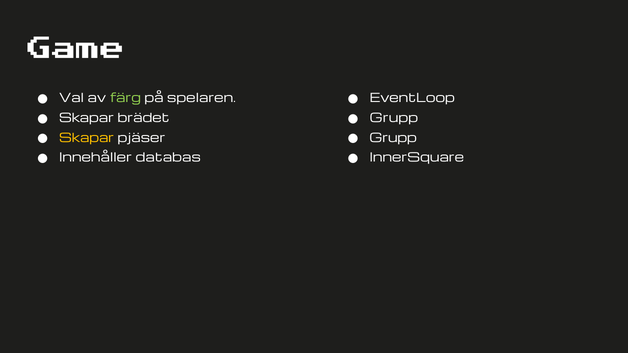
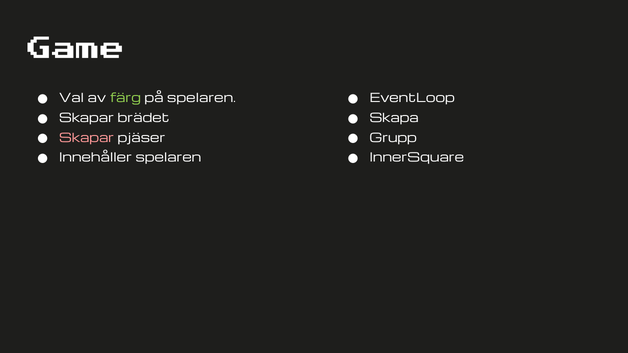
Grupp: Grupp -> Skapa (394, 118)
Skapar colour: yellow -> pink (87, 138)
Innehåller databas: databas -> spelaren (168, 158)
